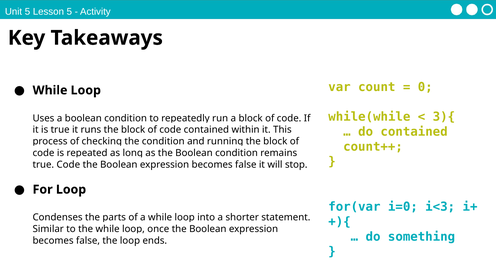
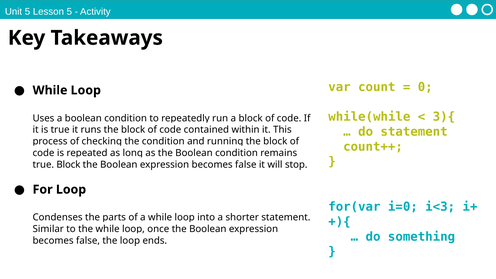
do contained: contained -> statement (414, 132)
true Code: Code -> Block (68, 164)
